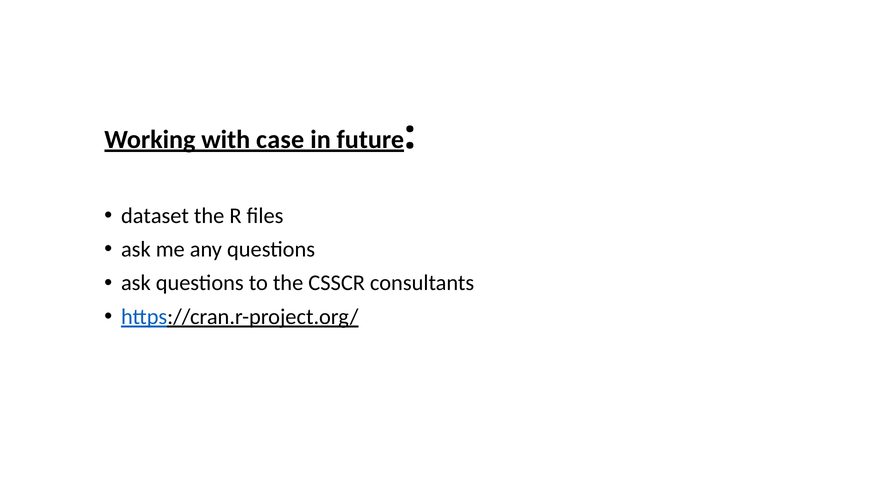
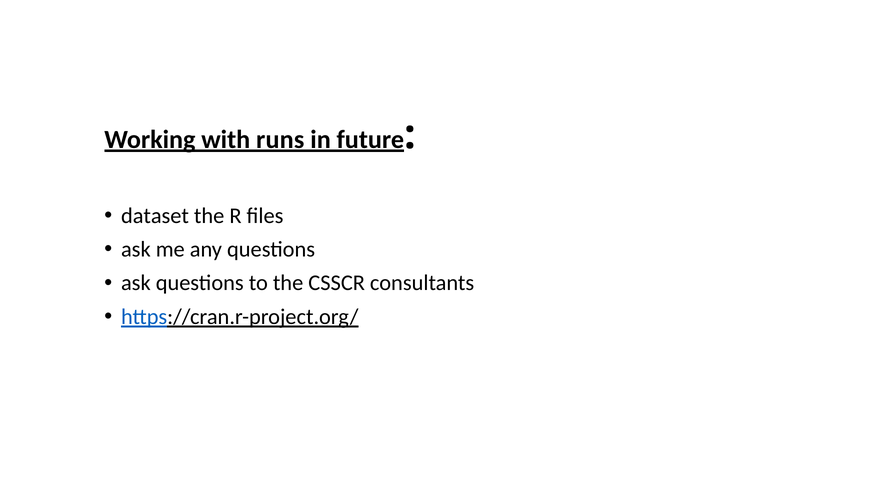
case: case -> runs (280, 140)
